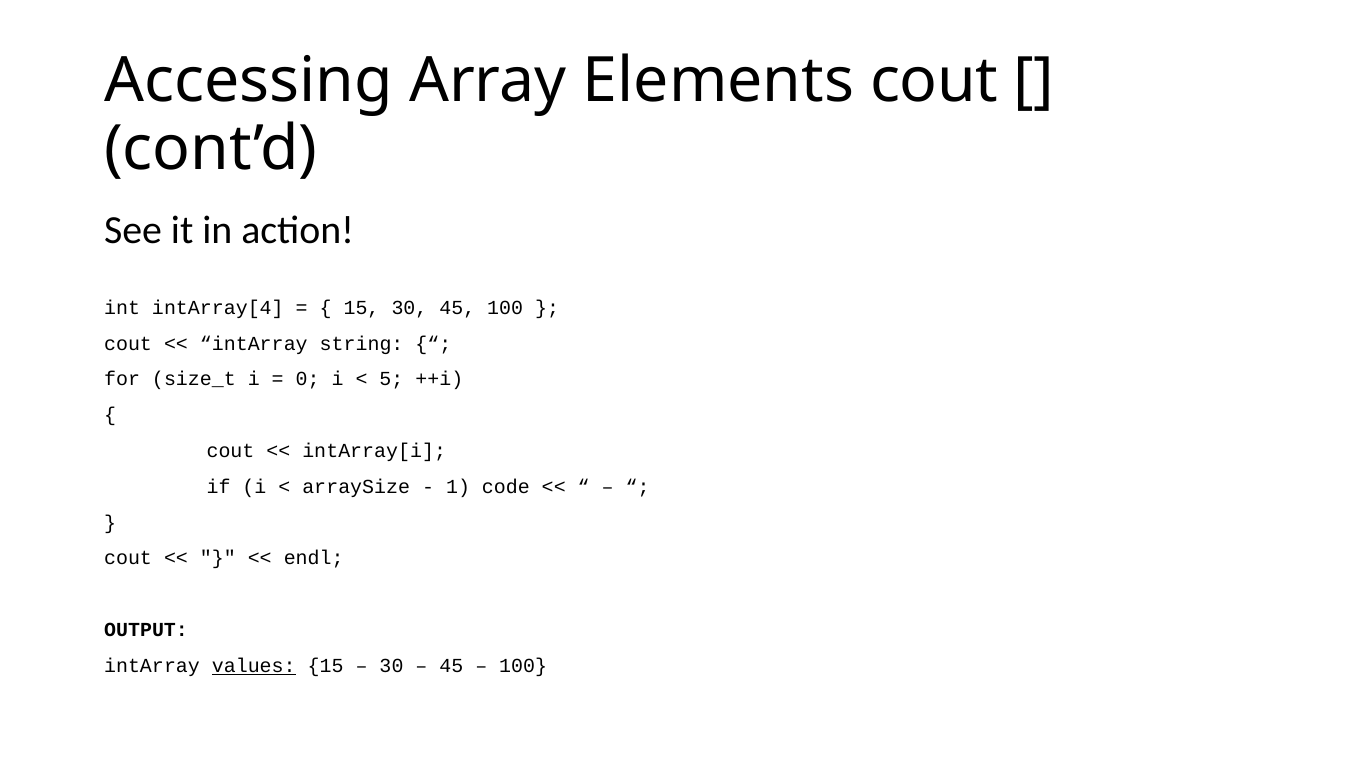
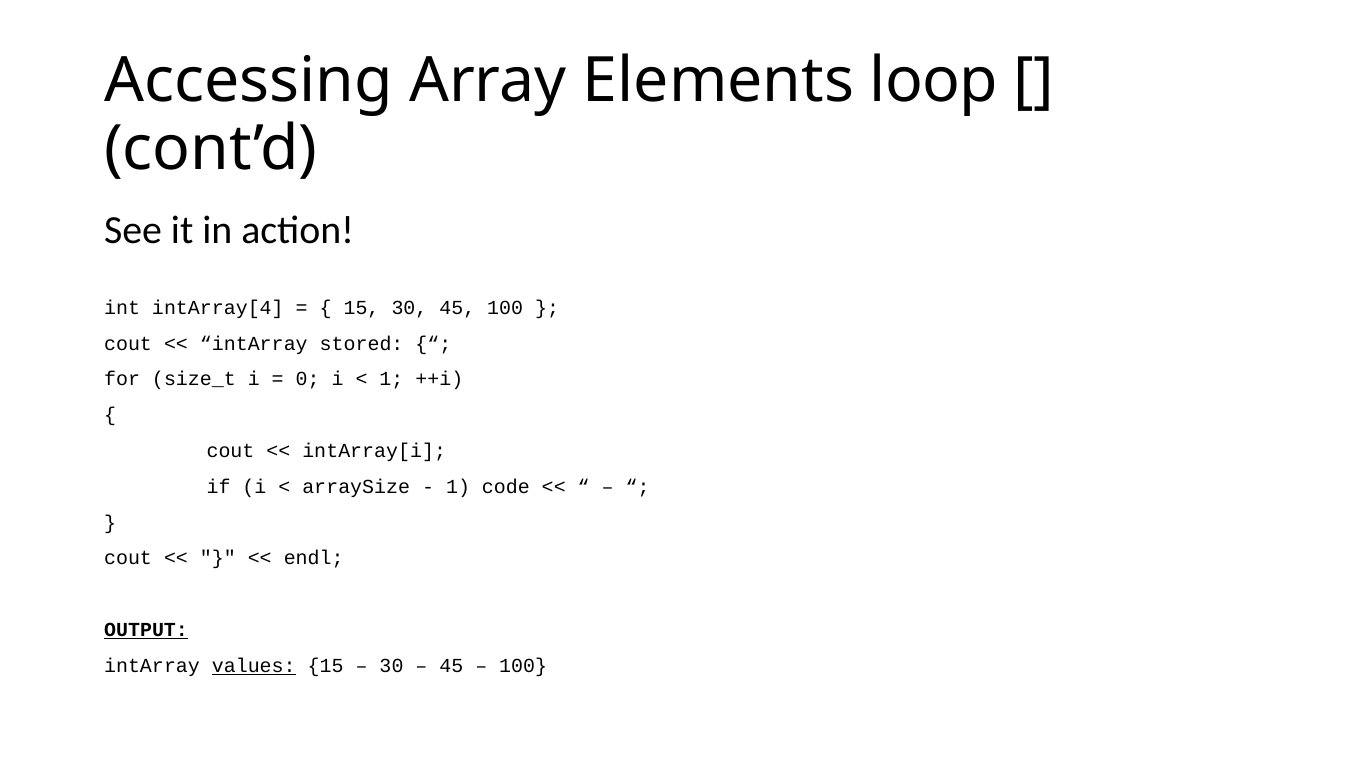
Elements cout: cout -> loop (934, 81)
string: string -> stored (362, 344)
5: 5 -> 1 (391, 379)
OUTPUT underline: none -> present (146, 630)
